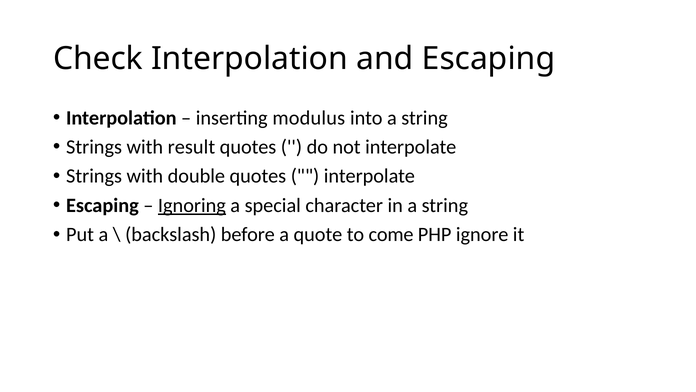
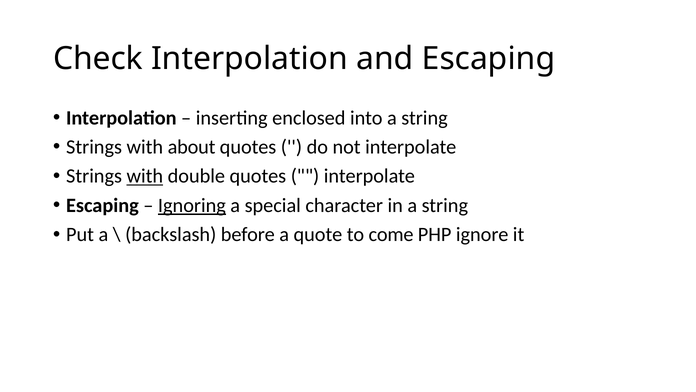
modulus: modulus -> enclosed (309, 118)
result: result -> about (192, 147)
with underline: none -> present (145, 176)
